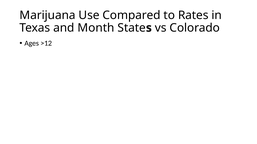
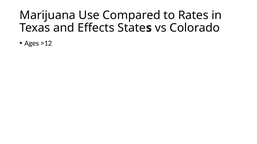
Month: Month -> Effects (96, 28)
